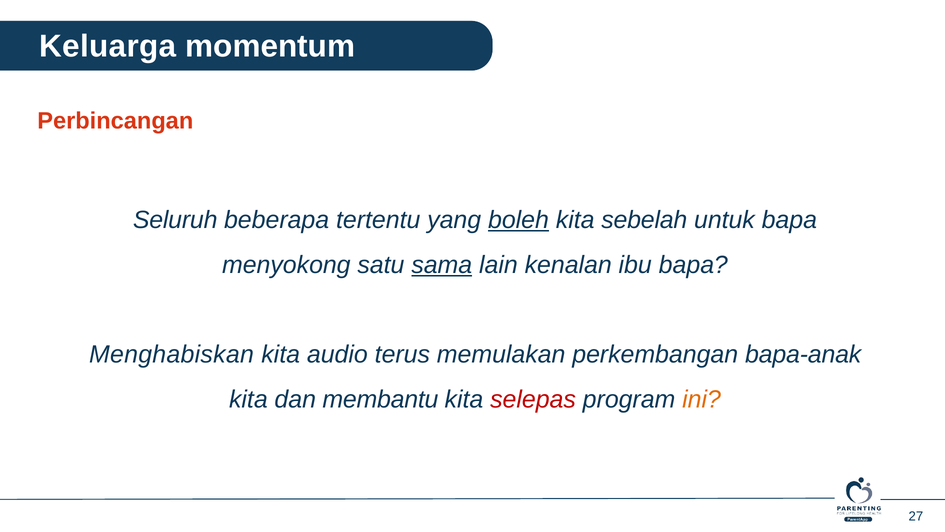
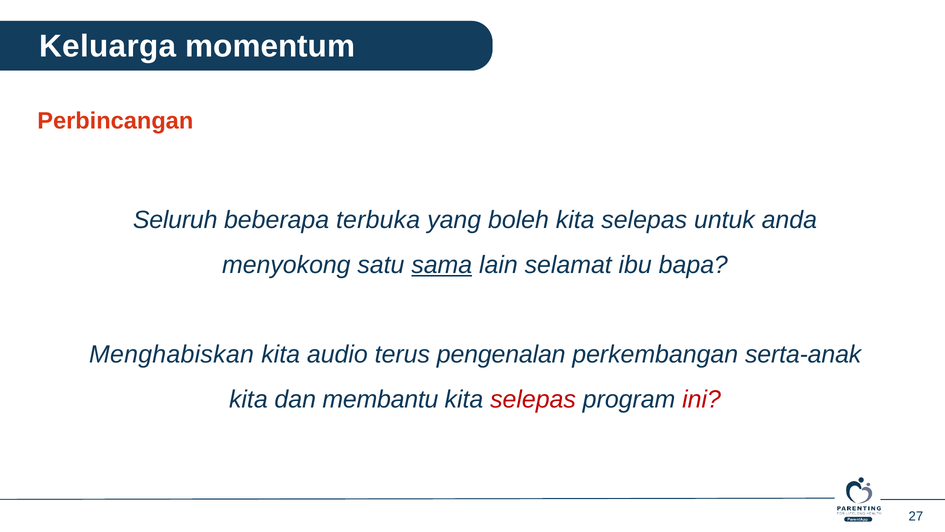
tertentu: tertentu -> terbuka (378, 220)
boleh underline: present -> none (518, 220)
sebelah: sebelah -> selepas (644, 220)
untuk bapa: bapa -> anda (789, 220)
kenalan: kenalan -> selamat (568, 265)
memulakan: memulakan -> pengenalan (501, 354)
bapa-anak: bapa-anak -> serta-anak (803, 354)
ini colour: orange -> red (702, 399)
